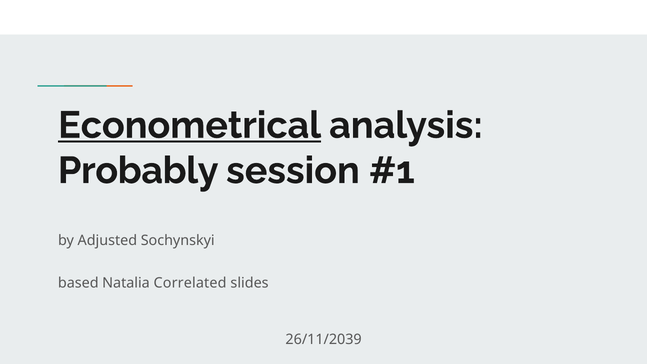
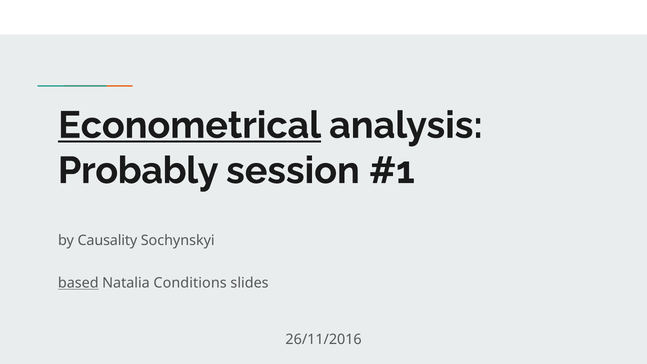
Adjusted: Adjusted -> Causality (107, 241)
based underline: none -> present (78, 283)
Correlated: Correlated -> Conditions (190, 283)
26/11/2039: 26/11/2039 -> 26/11/2016 (324, 340)
